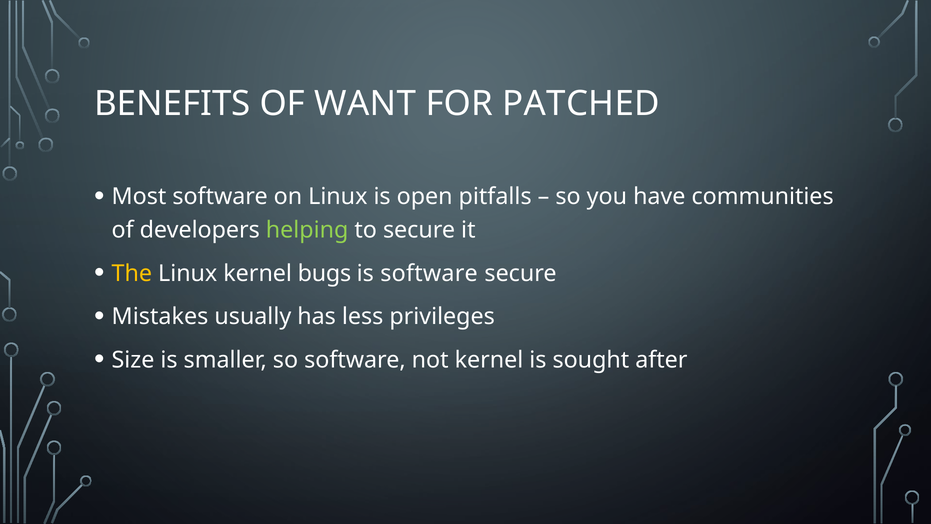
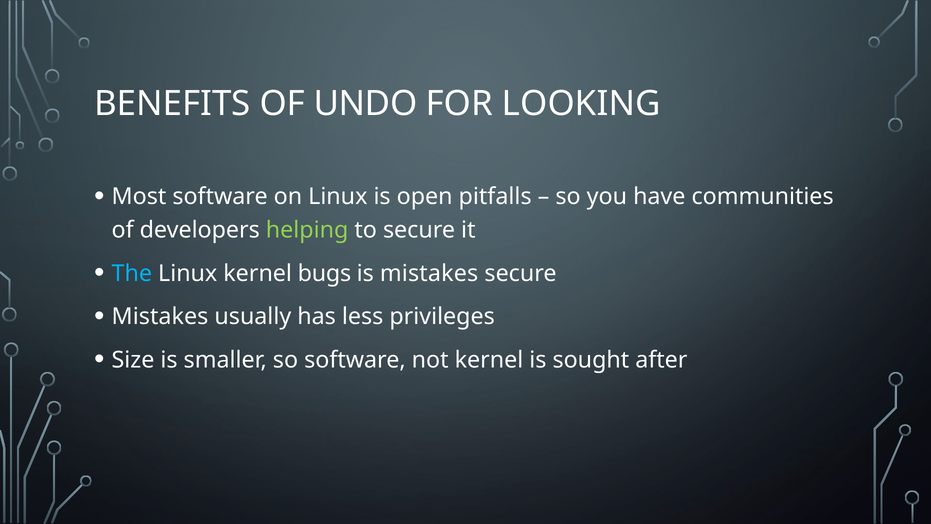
WANT: WANT -> UNDO (366, 103)
PATCHED: PATCHED -> LOOKING (581, 103)
The colour: yellow -> light blue (132, 273)
is software: software -> mistakes (429, 273)
